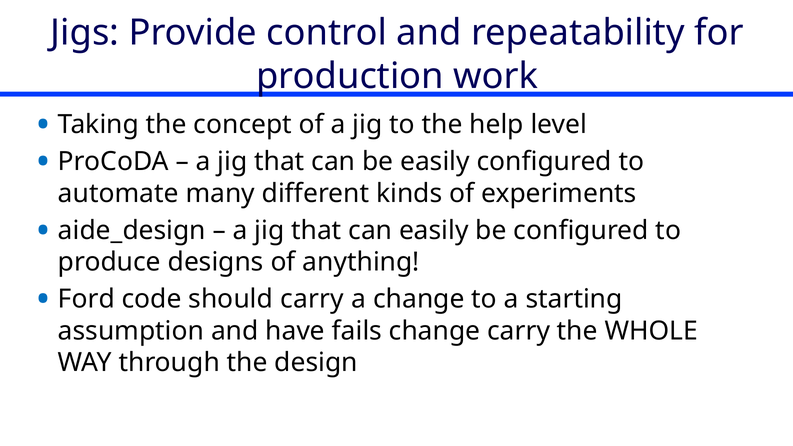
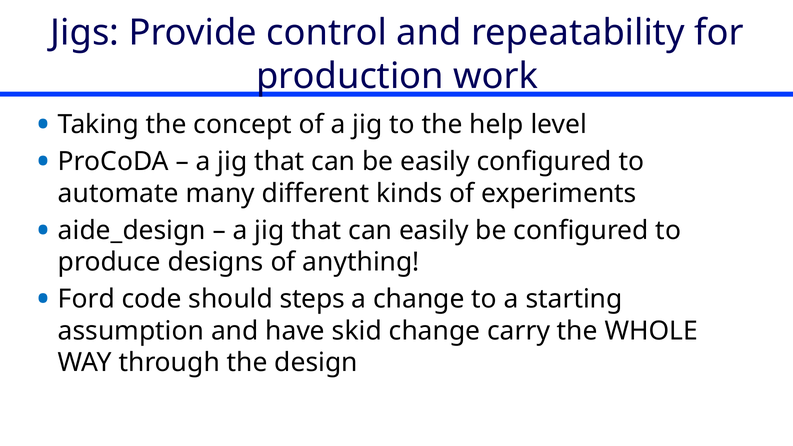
should carry: carry -> steps (312, 299)
fails: fails -> skid (357, 331)
